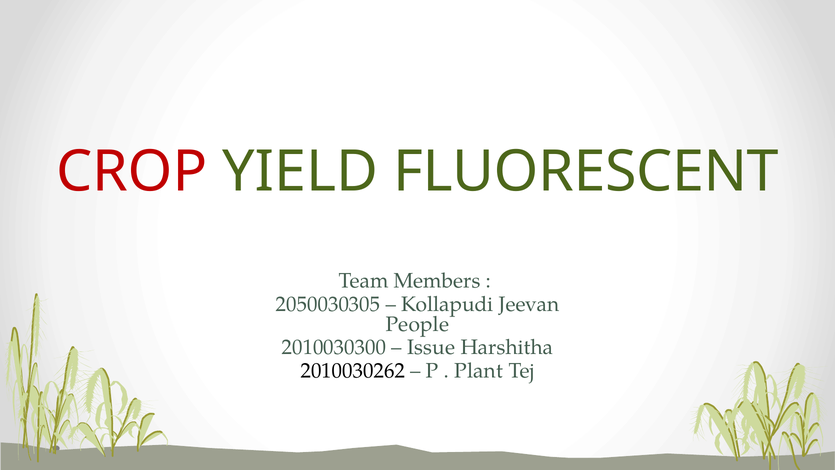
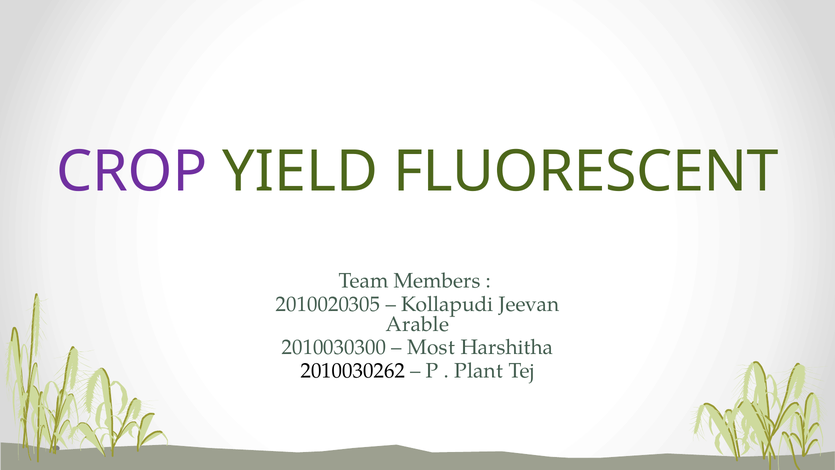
CROP colour: red -> purple (132, 172)
2050030305: 2050030305 -> 2010020305 (328, 304)
People: People -> Arable (417, 324)
Issue: Issue -> Most (431, 347)
